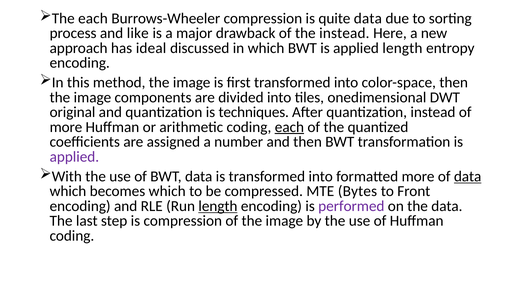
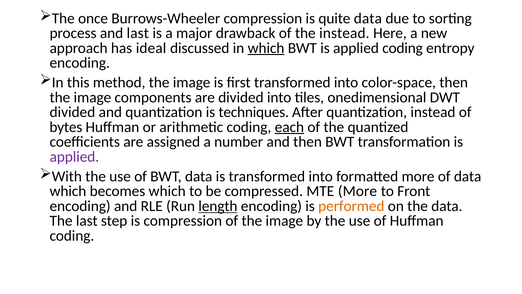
The each: each -> once (93, 18)
and like: like -> last (138, 33)
which underline: none -> present (266, 48)
applied length: length -> coding (403, 48)
original: original -> divided (72, 112)
more: more -> bytes (66, 127)
data underline: present -> none (468, 176)
MTE Bytes: Bytes -> More (357, 191)
performed colour: purple -> orange (351, 206)
